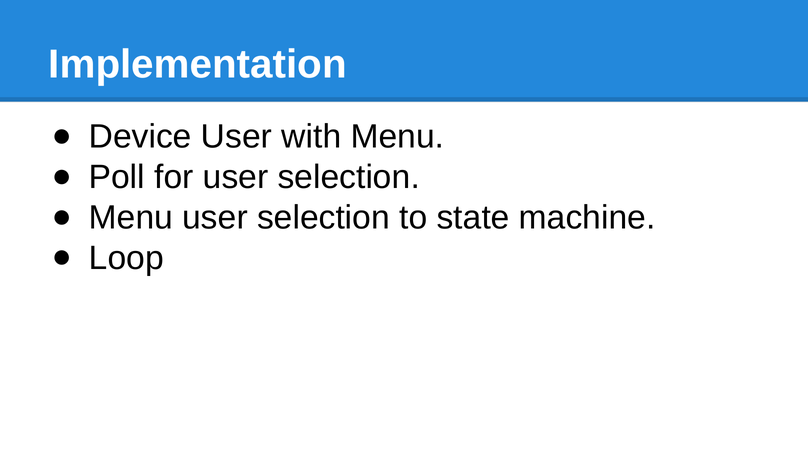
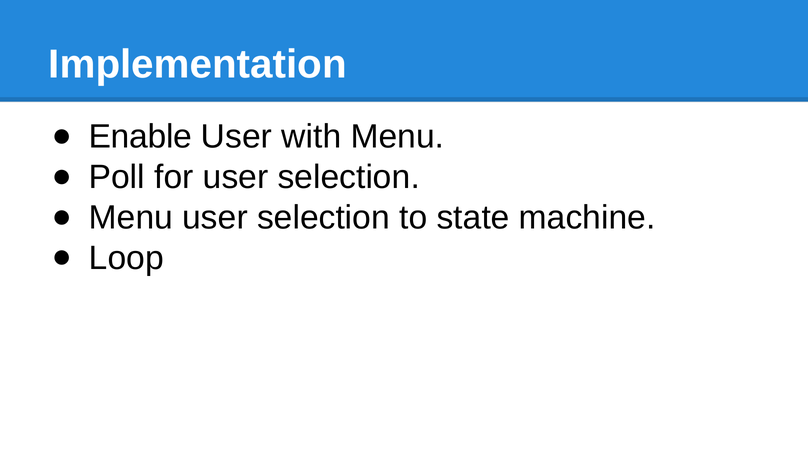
Device: Device -> Enable (140, 137)
